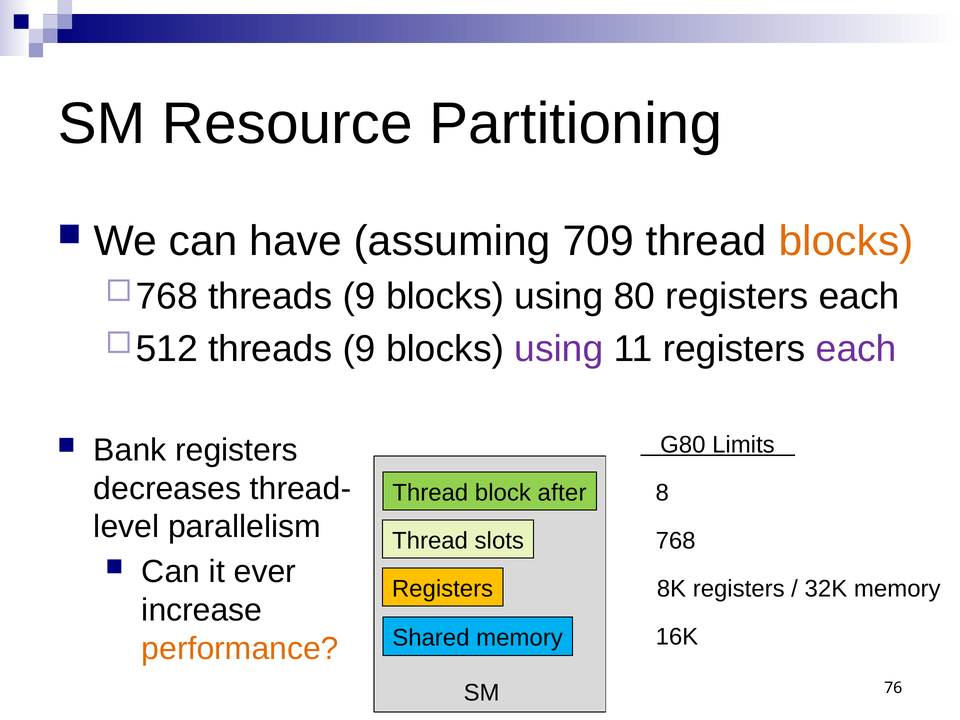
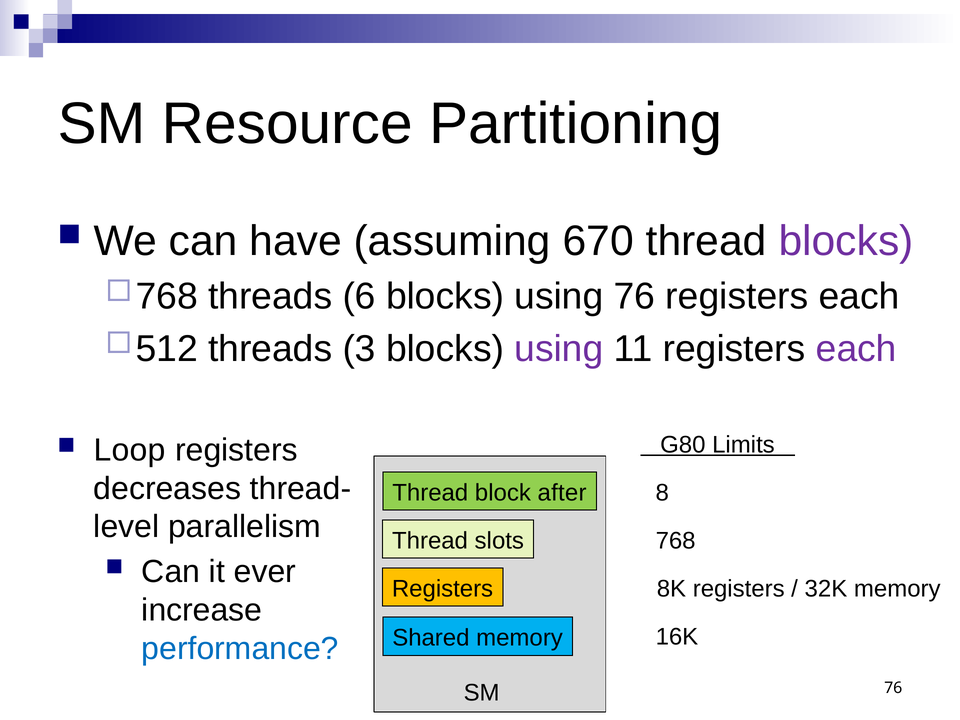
709: 709 -> 670 (598, 241)
blocks colour: orange -> purple (846, 241)
9: 9 -> 6 (359, 297)
using 80: 80 -> 76 (634, 297)
9: 9 -> 3 (359, 349)
Bank: Bank -> Loop (130, 450)
performance colour: orange -> blue (240, 649)
